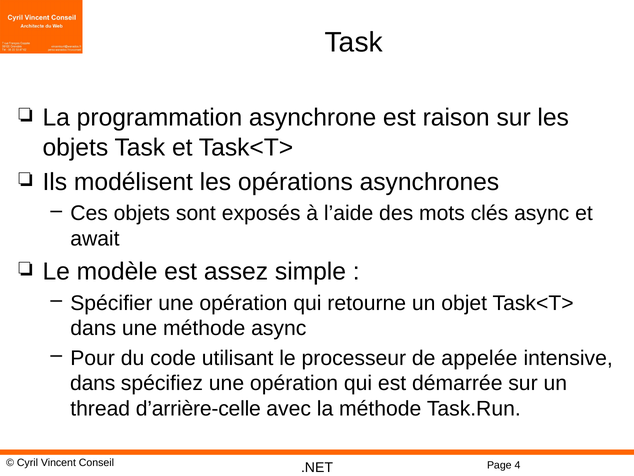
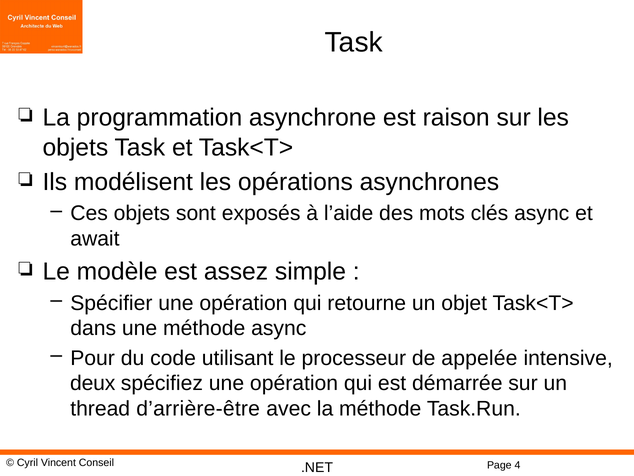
dans: dans -> deux (93, 383)
d’arrière-celle: d’arrière-celle -> d’arrière-être (198, 408)
